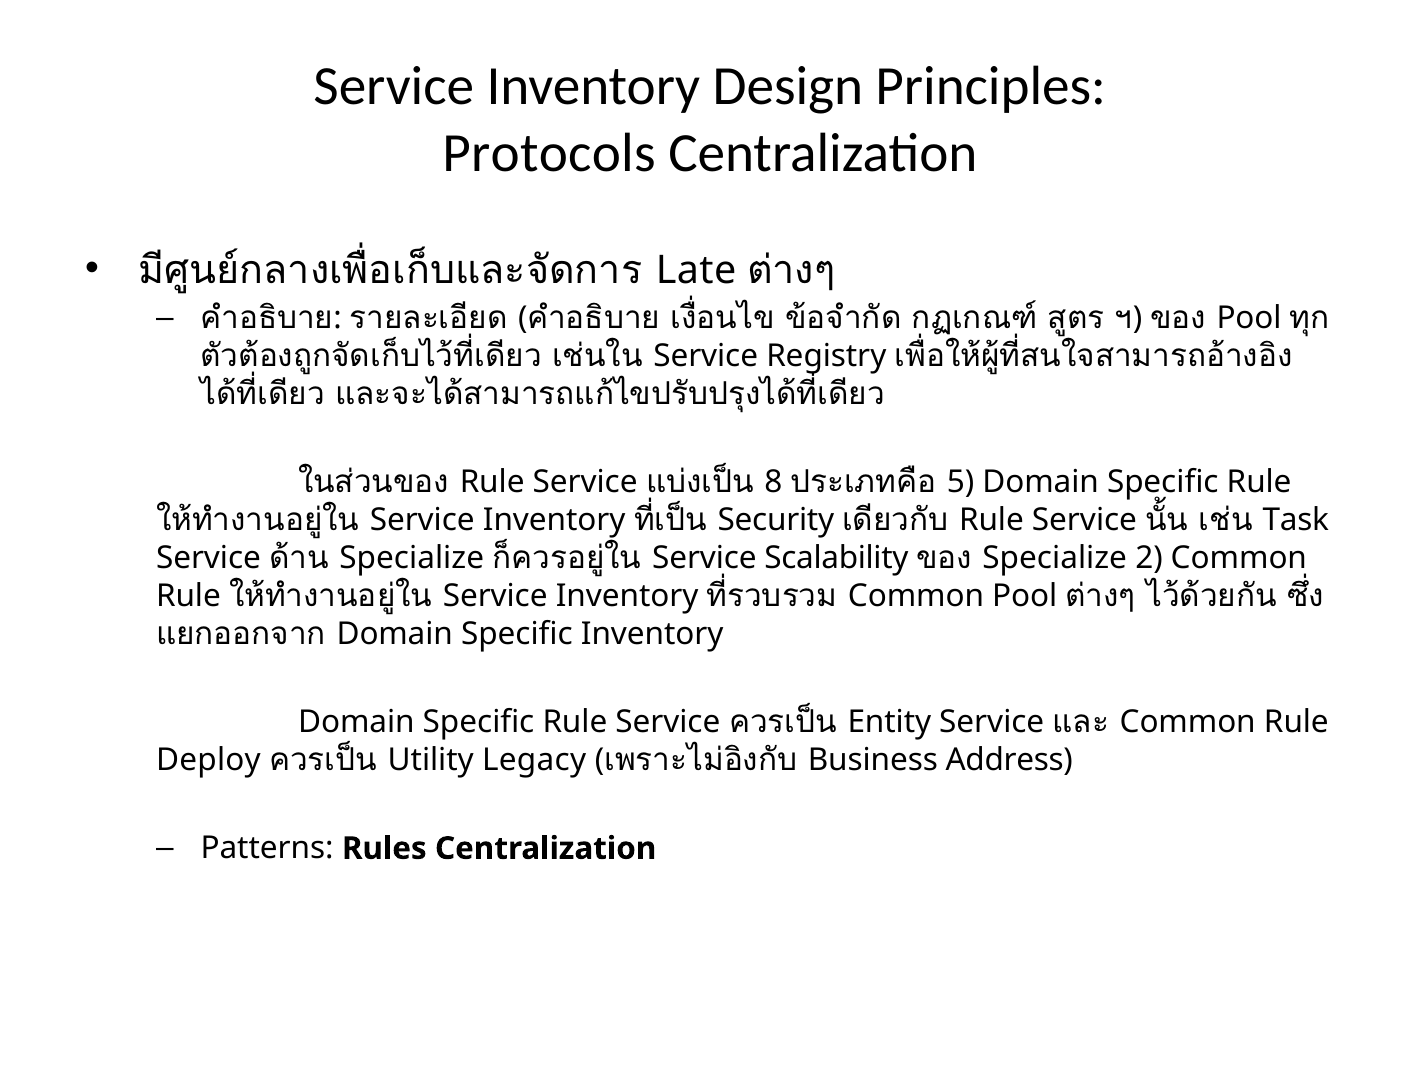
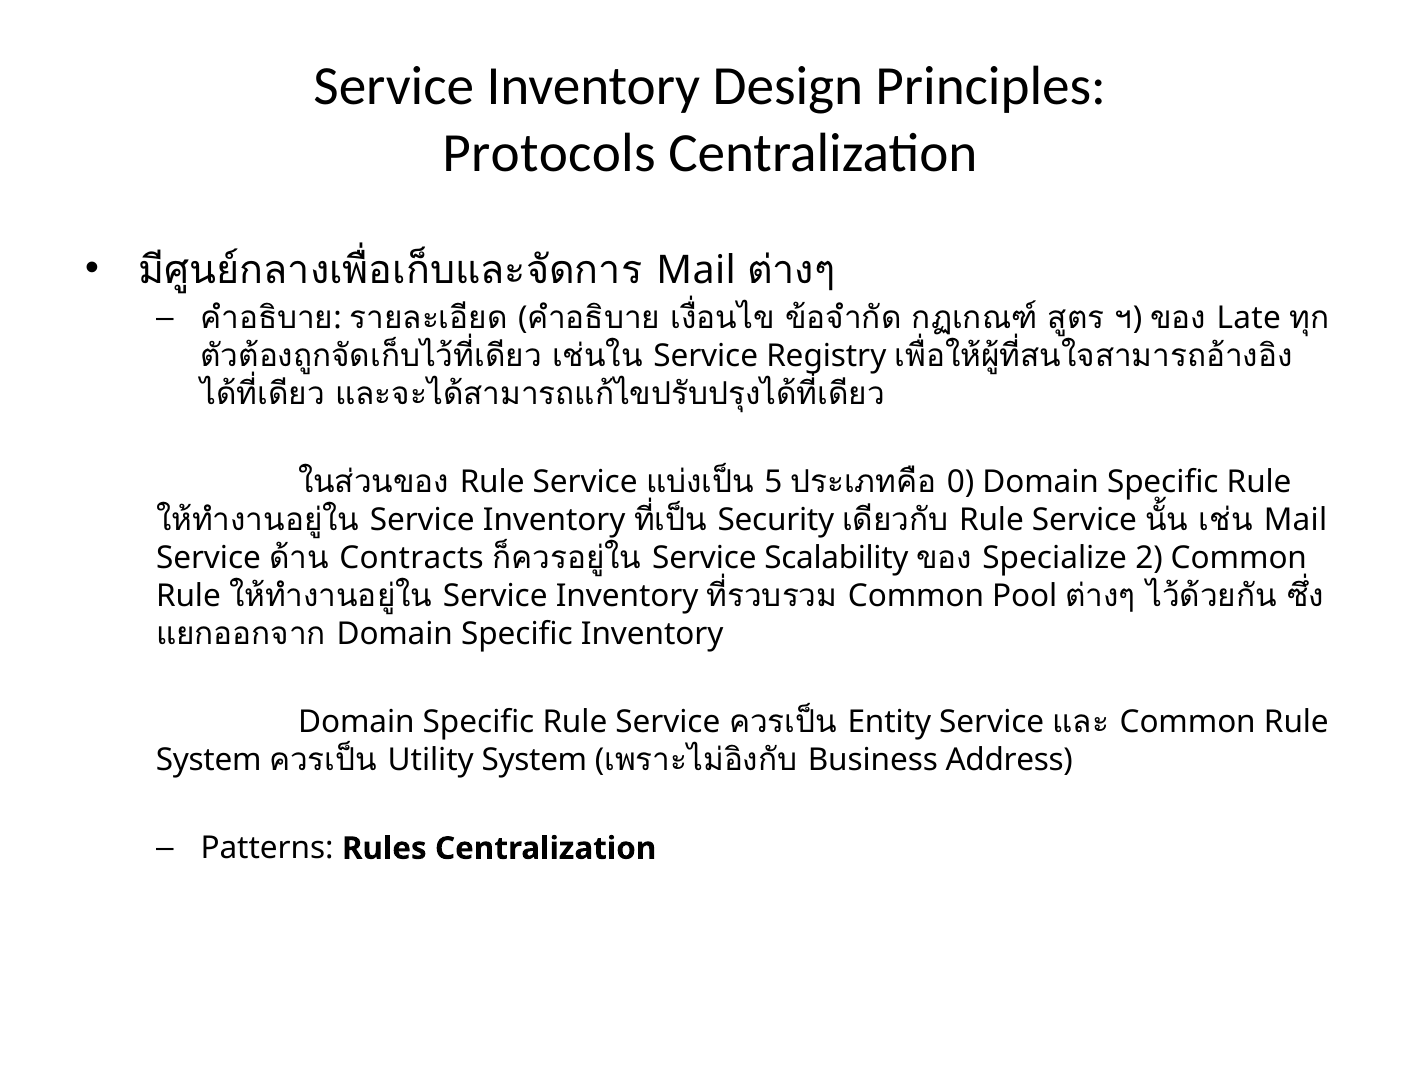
Late: Late -> Mail (696, 270)
Pool: Pool -> Late (1249, 319)
8: 8 -> 5 (773, 483)
5: 5 -> 0 (961, 483)
Task: Task -> Mail (1296, 520)
Specialize: Specialize -> Contracts (412, 558)
Deploy: Deploy -> System (209, 760)
Utility Legacy: Legacy -> System (534, 760)
